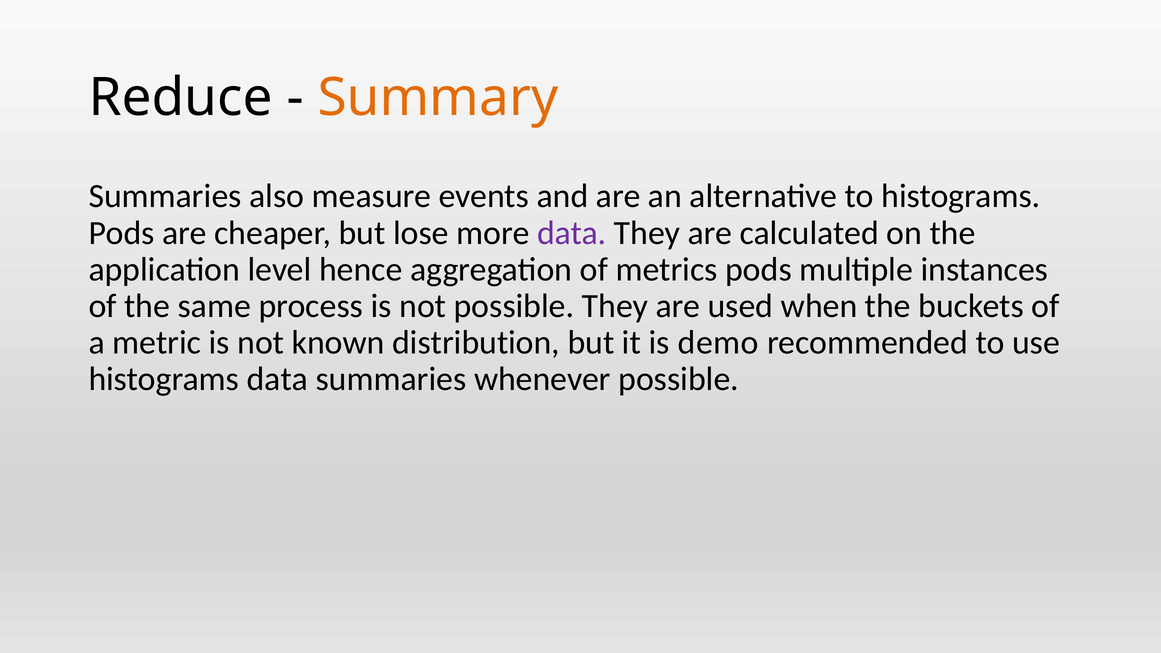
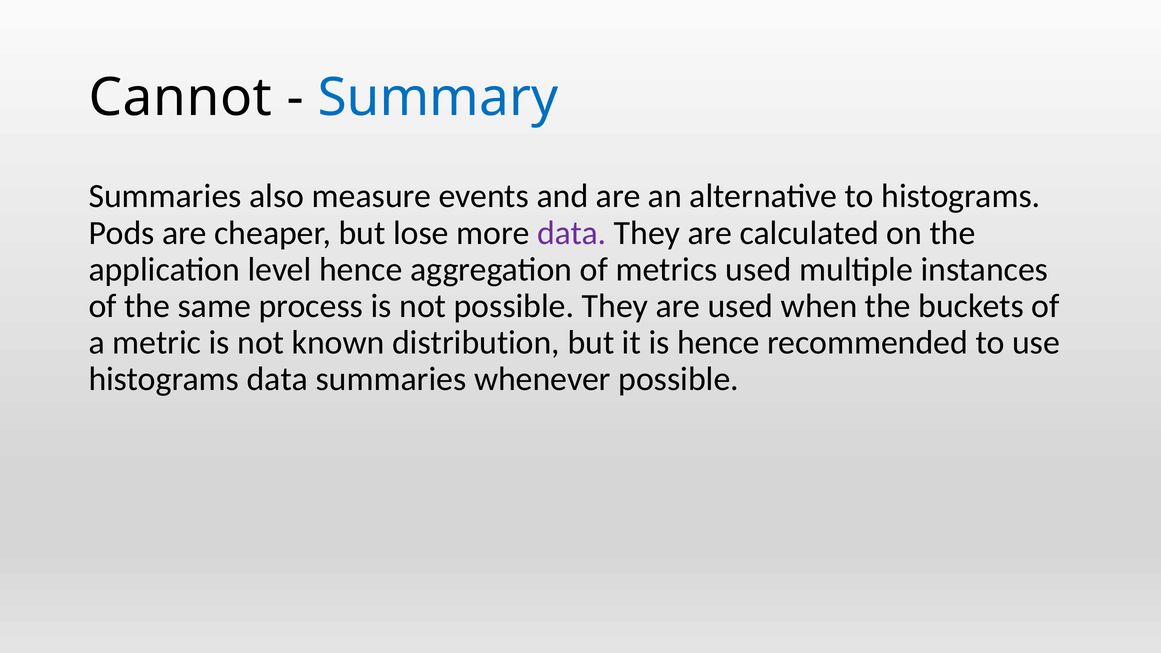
Reduce: Reduce -> Cannot (180, 98)
Summary colour: orange -> blue (438, 98)
metrics pods: pods -> used (758, 269)
is demo: demo -> hence (718, 343)
